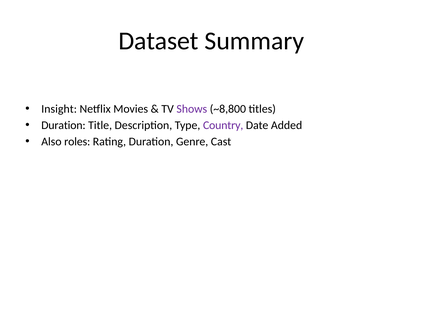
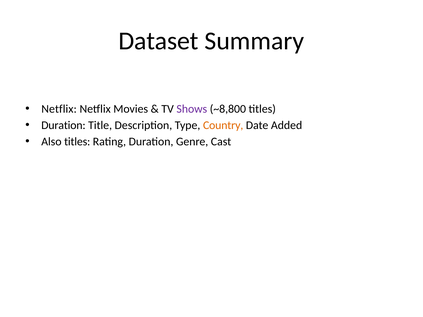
Insight: Insight -> Netflix (59, 109)
Country colour: purple -> orange (223, 125)
Also roles: roles -> titles (77, 142)
